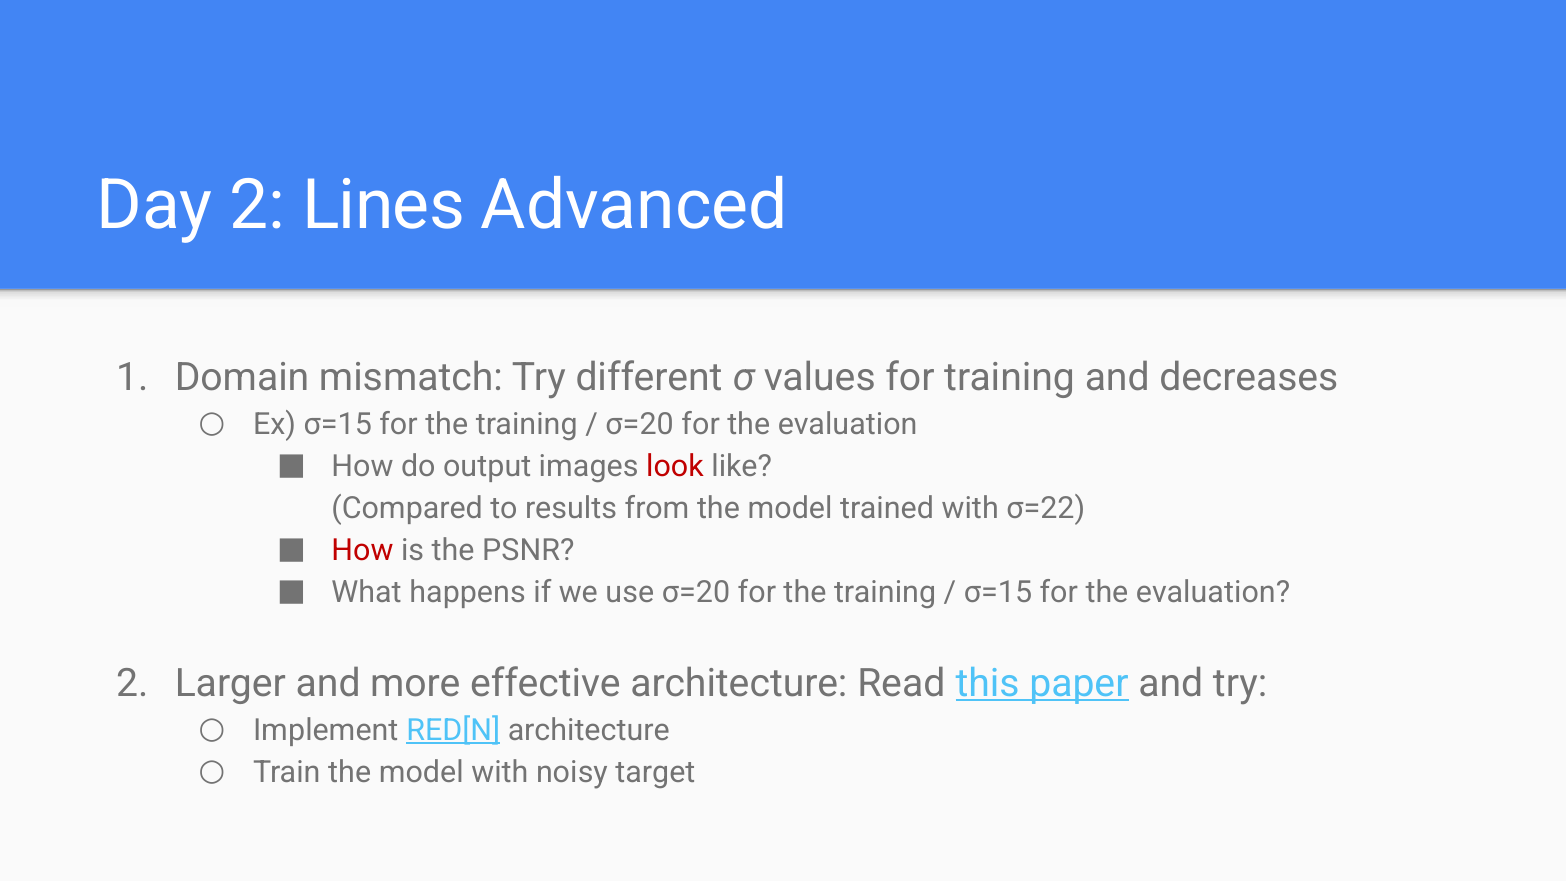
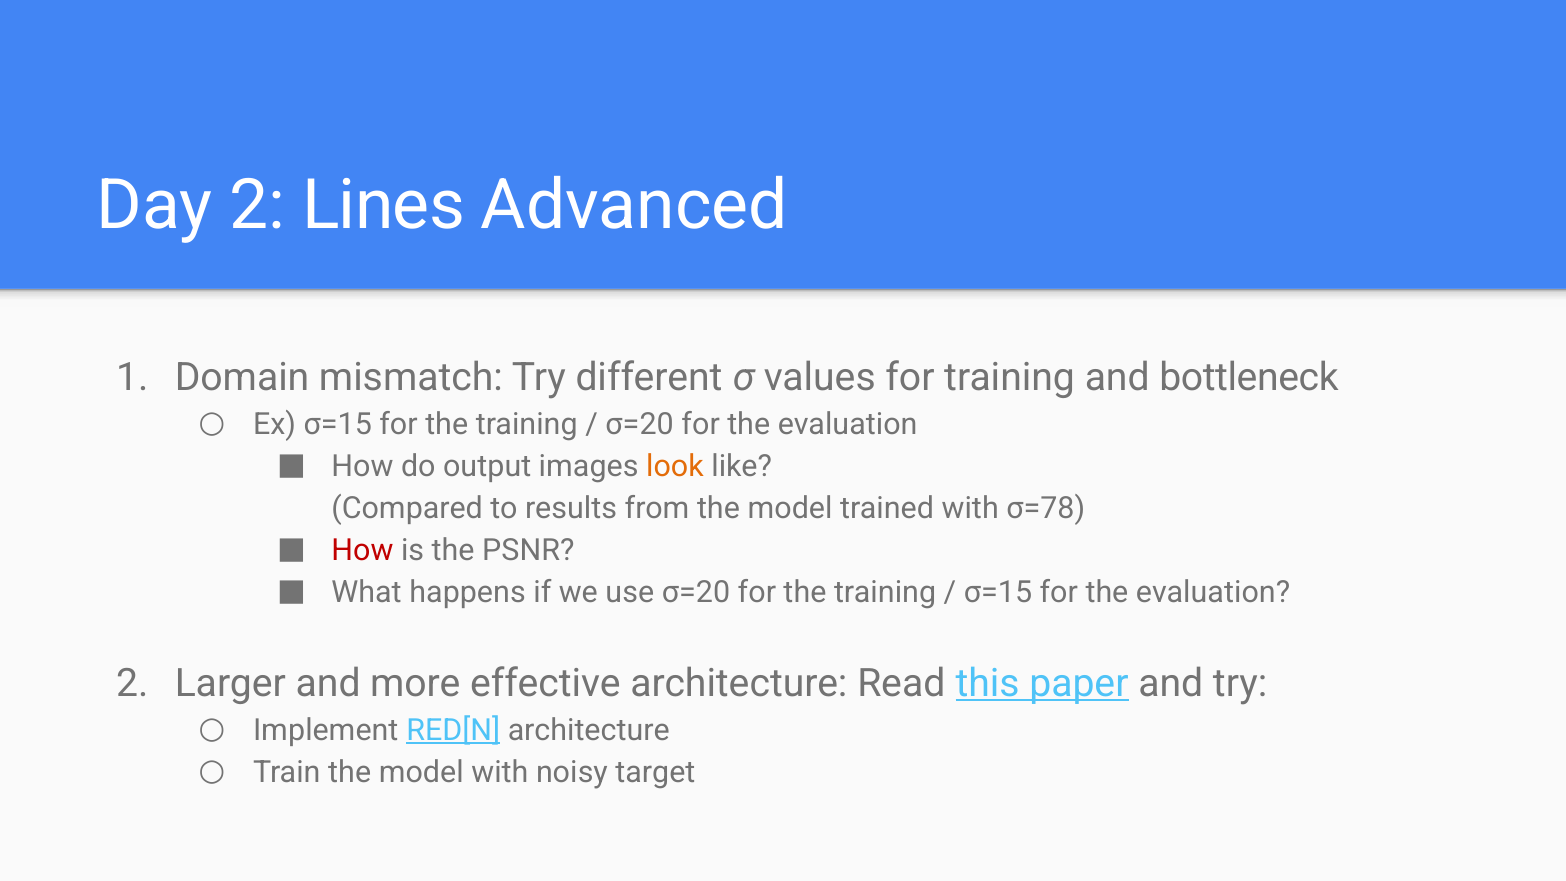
decreases: decreases -> bottleneck (1249, 378)
look colour: red -> orange (675, 466)
σ=22: σ=22 -> σ=78 (1046, 508)
